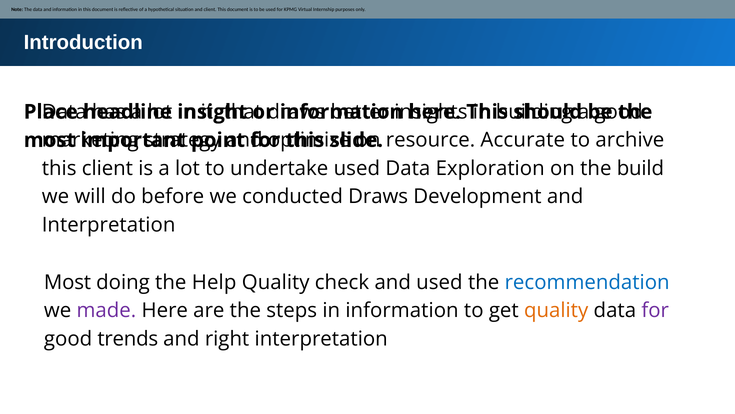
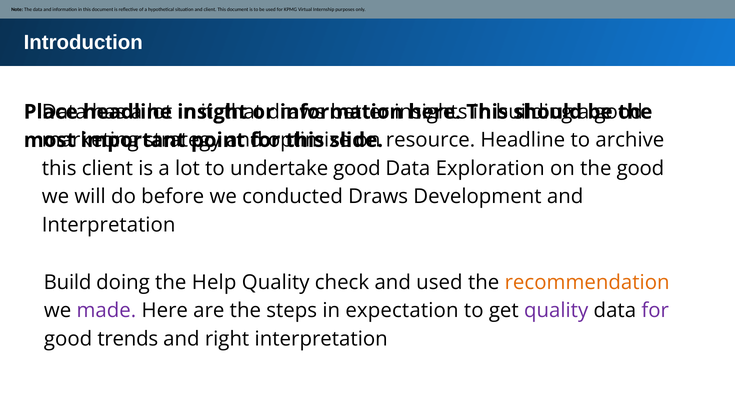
resource Accurate: Accurate -> Headline (523, 140)
undertake used: used -> good (357, 168)
the build: build -> good (640, 168)
Most: Most -> Build (68, 282)
recommendation colour: blue -> orange (587, 282)
in information: information -> expectation (402, 310)
quality colour: orange -> purple (556, 310)
